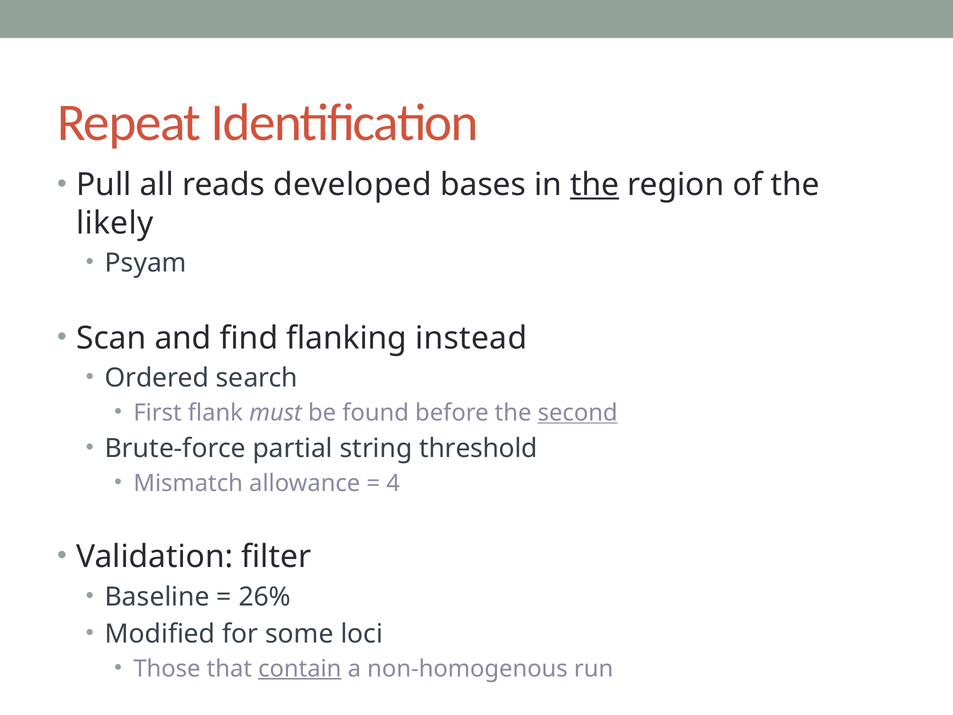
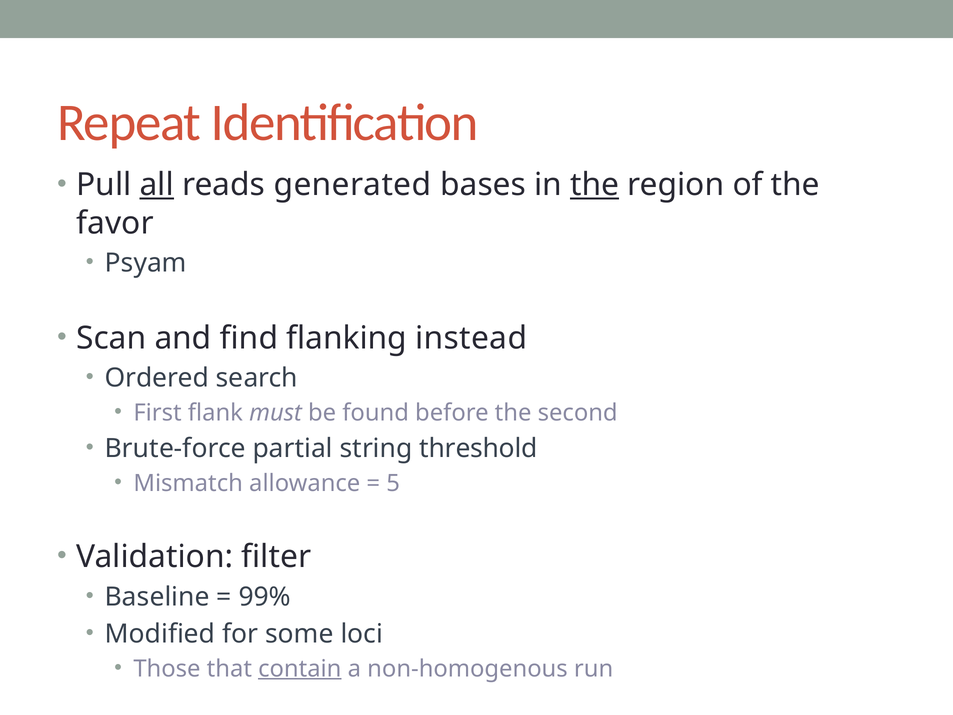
all underline: none -> present (157, 185)
developed: developed -> generated (352, 185)
likely: likely -> favor (115, 223)
second underline: present -> none (578, 413)
4: 4 -> 5 (393, 483)
26%: 26% -> 99% (265, 597)
